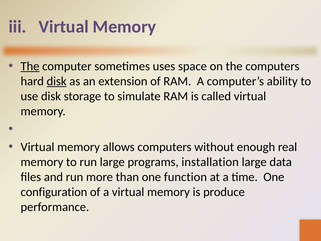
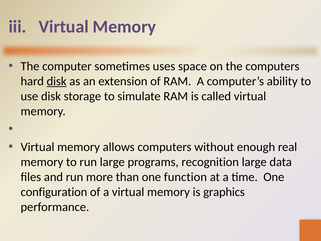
The underline: present -> none (30, 66)
installation: installation -> recognition (210, 162)
produce: produce -> graphics (224, 192)
